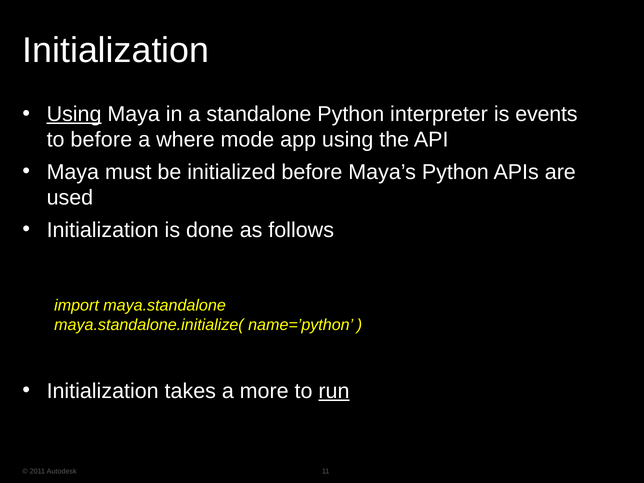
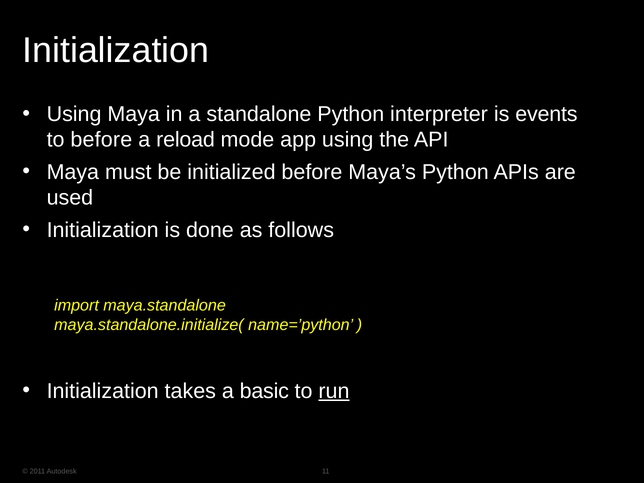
Using underline: present -> none (74, 114)
where: where -> reload (186, 140)
more: more -> basic (264, 391)
